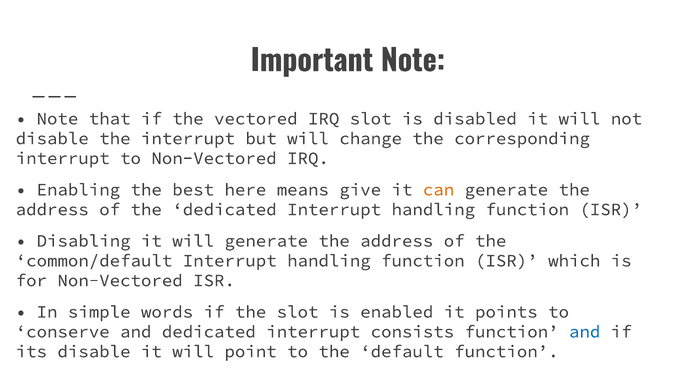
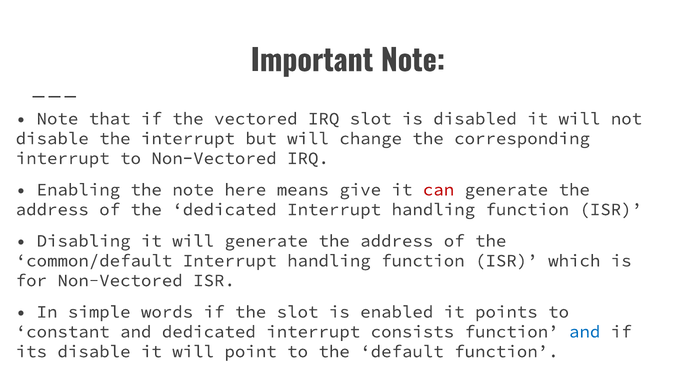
the best: best -> note (193, 190)
can colour: orange -> red (439, 190)
conserve: conserve -> constant (63, 332)
